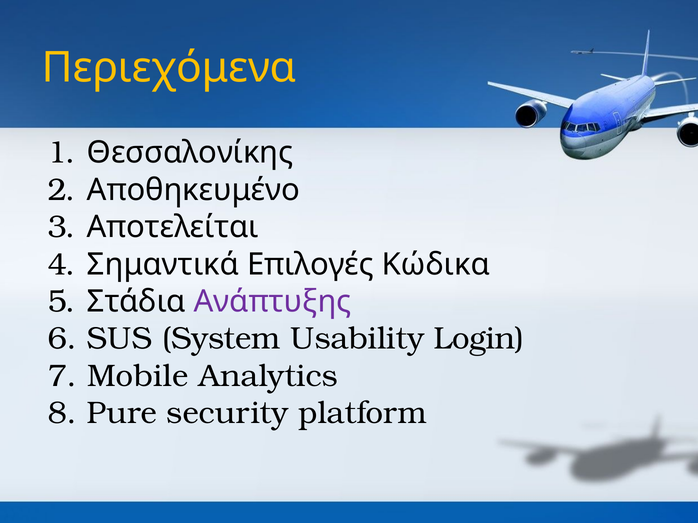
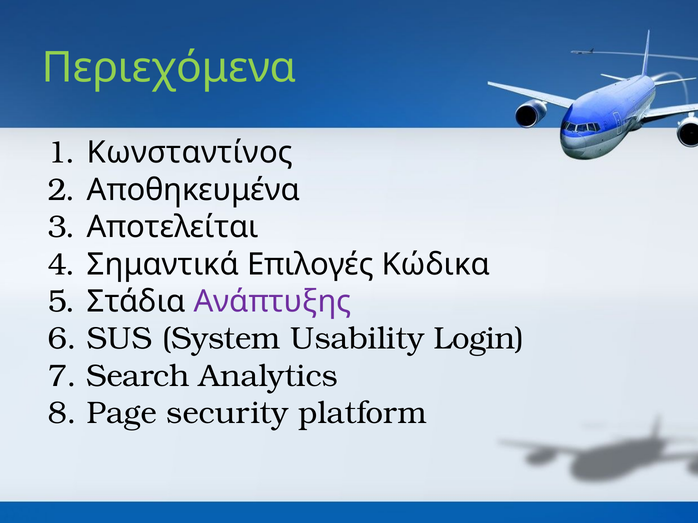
Περιεχόμενα colour: yellow -> light green (169, 68)
Θεσσαλονίκης: Θεσσαλονίκης -> Κωνσταντίνος (190, 153)
Αποθηκευμένο: Αποθηκευμένο -> Αποθηκευμένα (193, 190)
Mobile: Mobile -> Search (138, 376)
Pure: Pure -> Page (122, 414)
